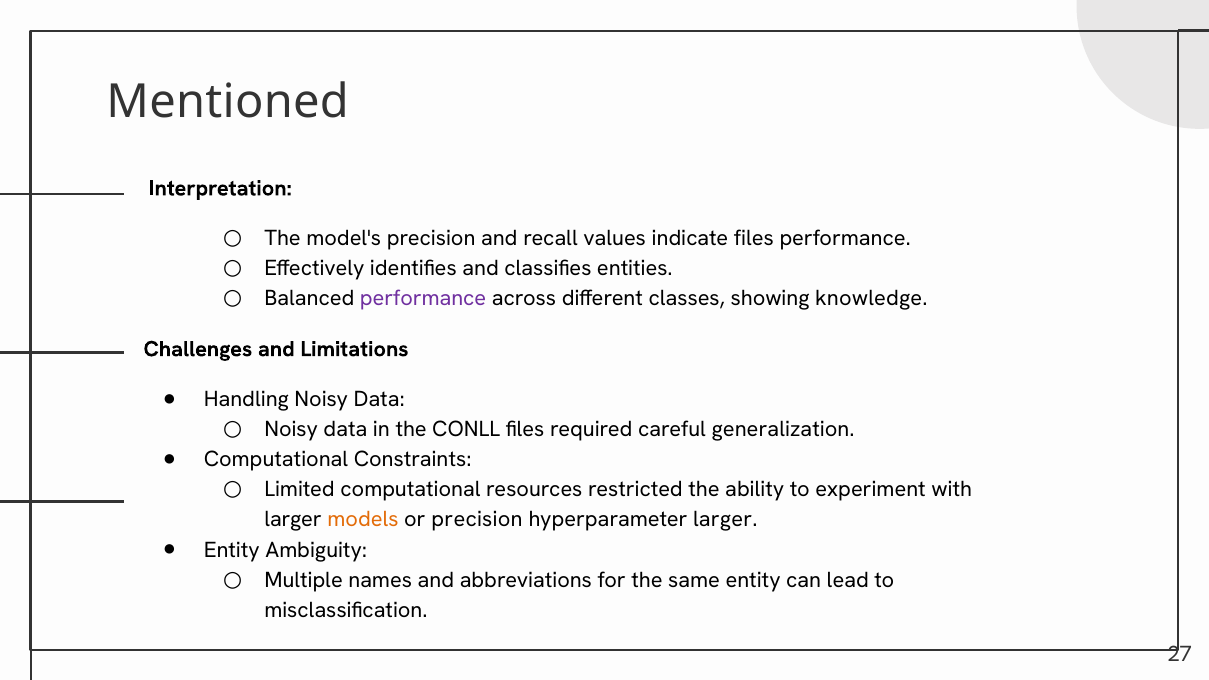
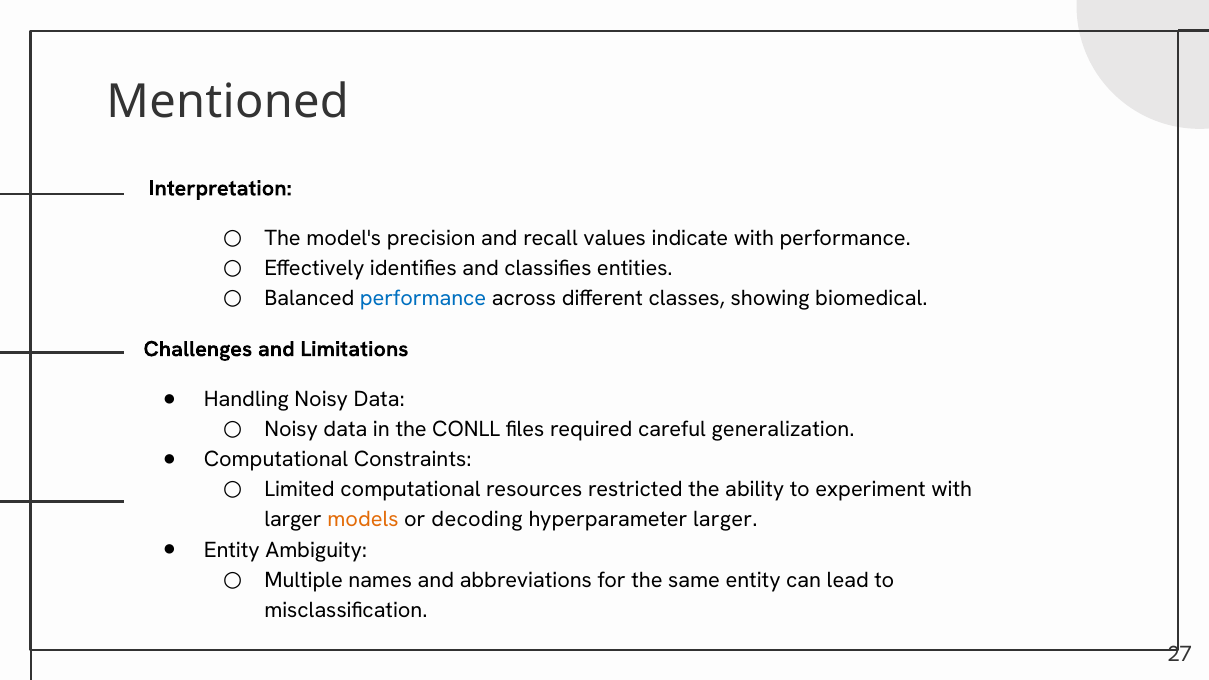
indicate files: files -> with (754, 239)
performance colour: purple -> blue (423, 299)
knowledge: knowledge -> biomedical (871, 299)
or precision: precision -> decoding (477, 520)
